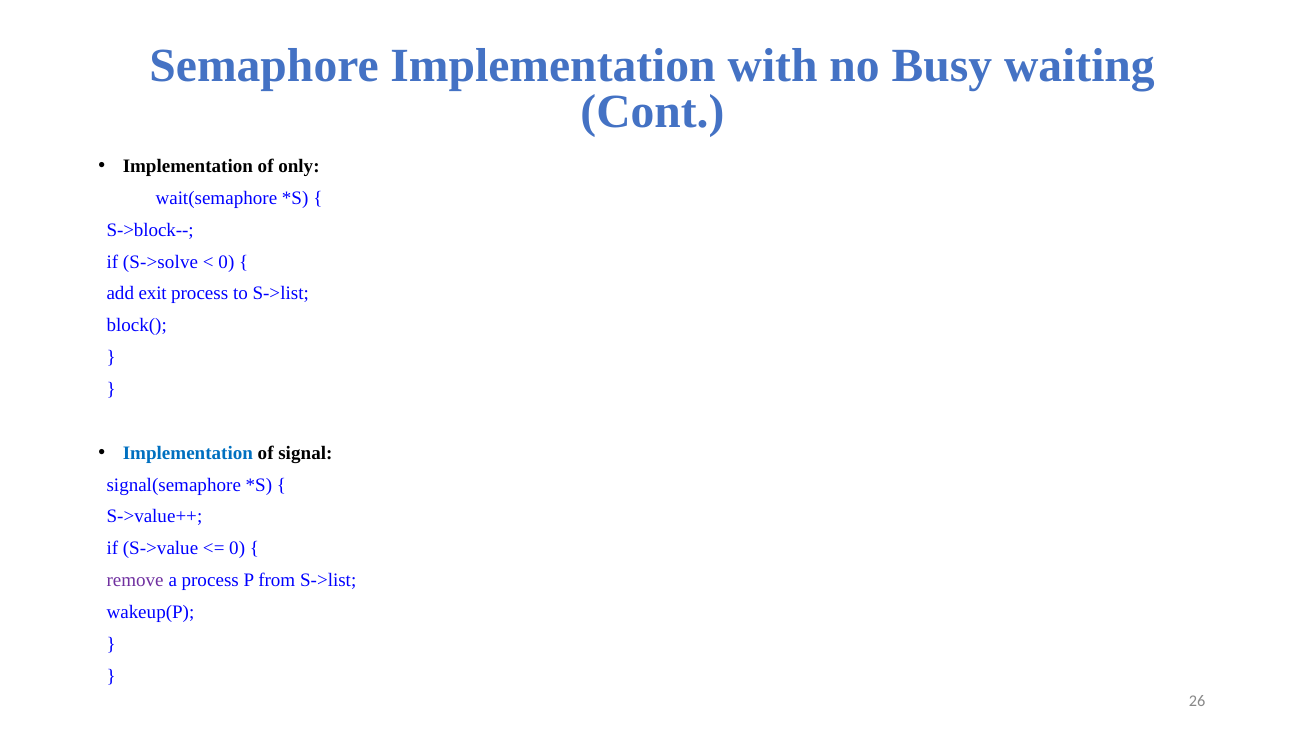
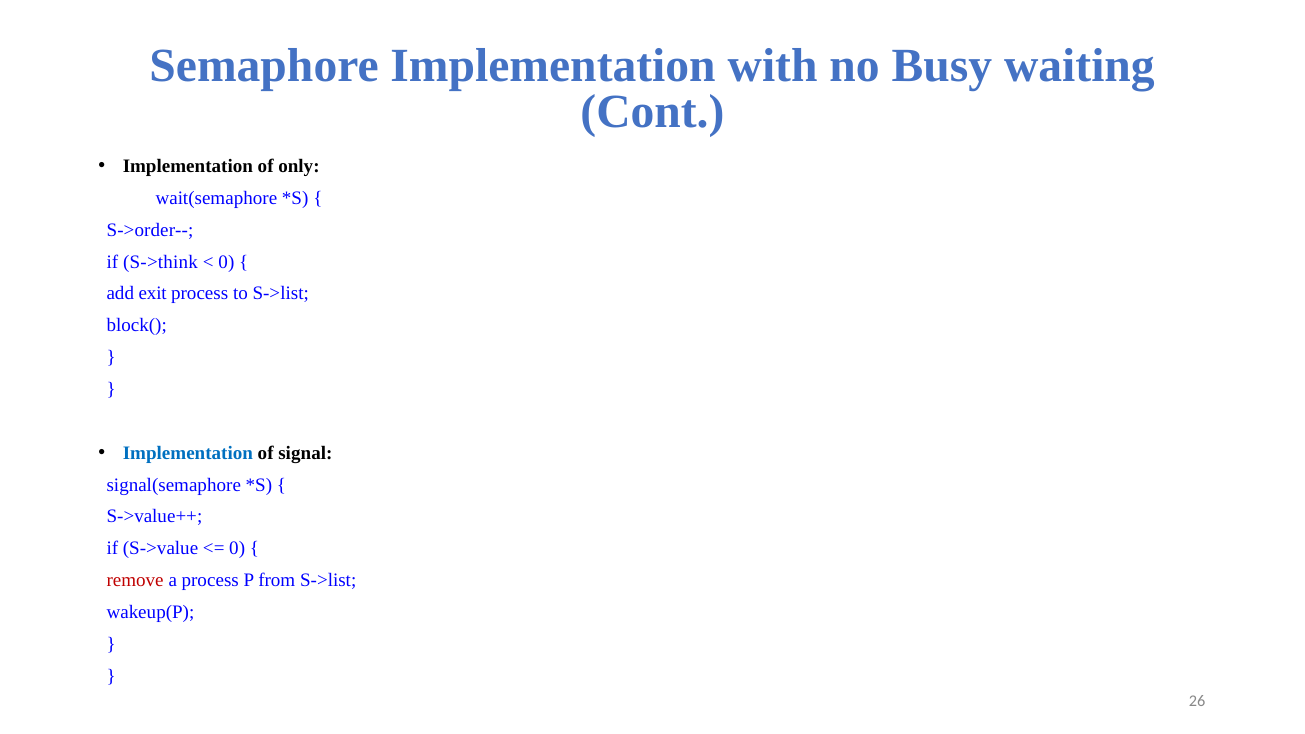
S->block--: S->block-- -> S->order-- (150, 230)
S->solve: S->solve -> S->think (160, 262)
remove colour: purple -> red (135, 580)
